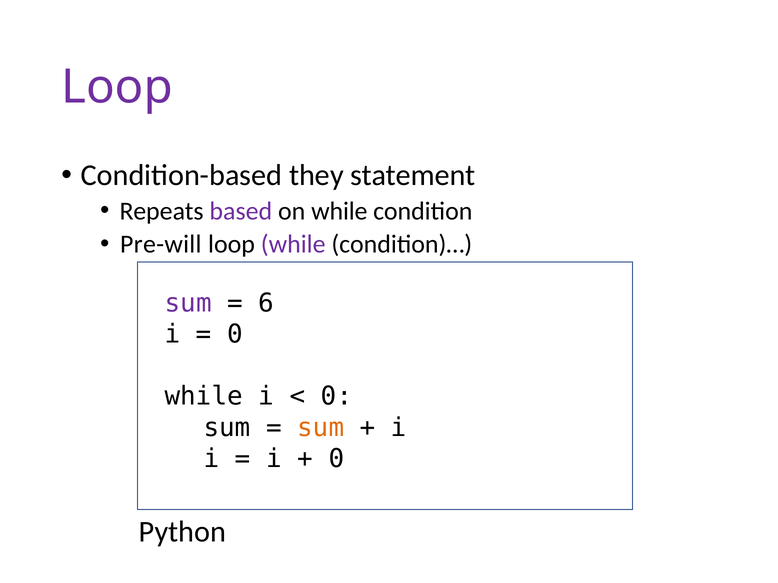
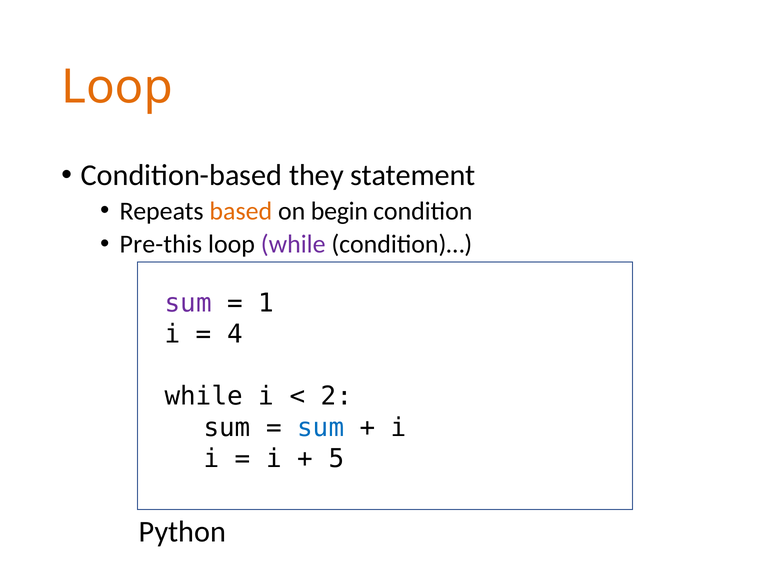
Loop colour: purple -> orange (117, 87)
based colour: purple -> orange (241, 211)
on while: while -> begin (339, 211)
Pre-will: Pre-will -> Pre-this (161, 245)
6: 6 -> 1 (266, 303)
0: 0 -> 4 (235, 335)
0: 0 -> 2 (337, 397)
sum colour: orange -> blue (321, 428)
0: 0 -> 5 (336, 459)
